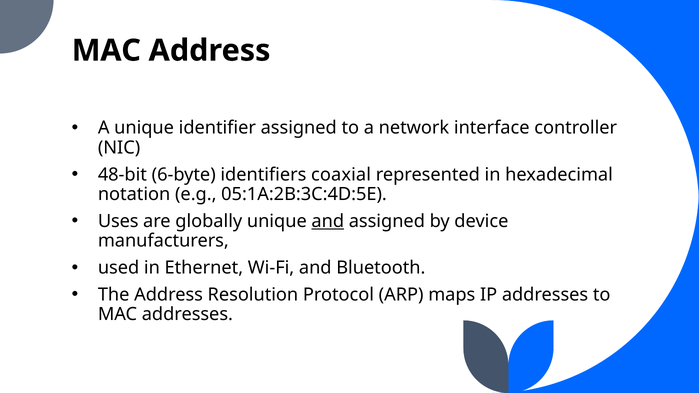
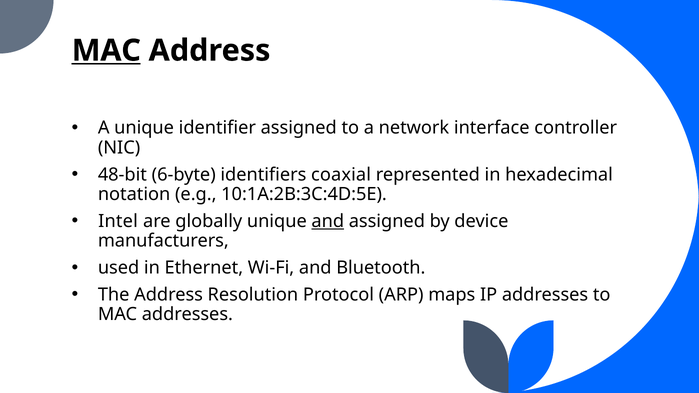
MAC underline: none -> present (106, 51)
05:1A:2B:3C:4D:5E: 05:1A:2B:3C:4D:5E -> 10:1A:2B:3C:4D:5E (304, 194)
Uses: Uses -> Intel (118, 221)
